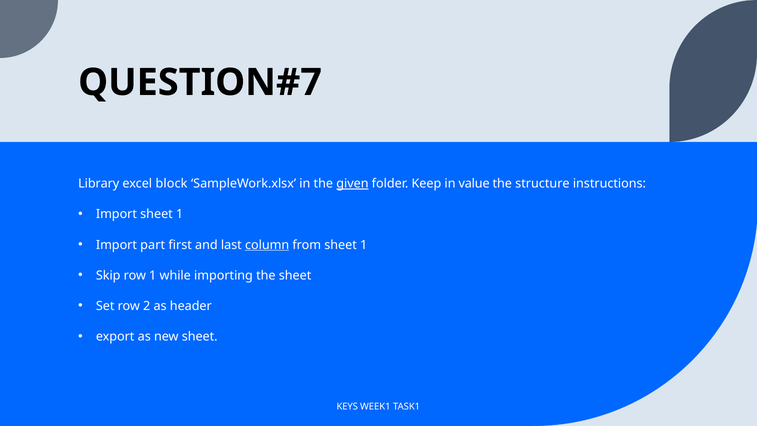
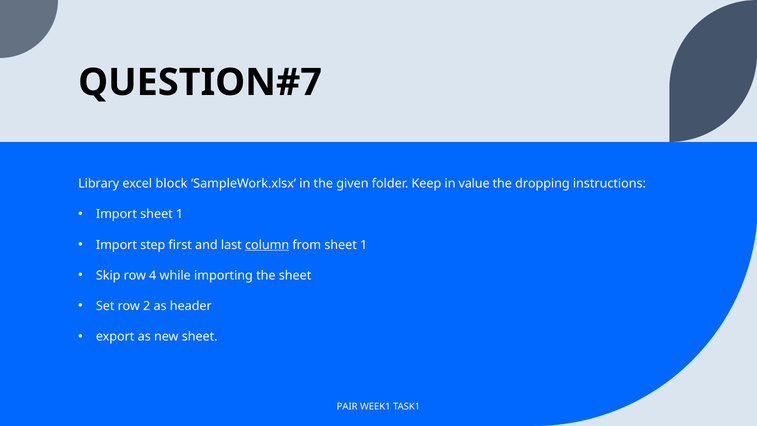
given underline: present -> none (352, 184)
structure: structure -> dropping (542, 184)
part: part -> step (153, 245)
row 1: 1 -> 4 (153, 275)
KEYS: KEYS -> PAIR (347, 407)
